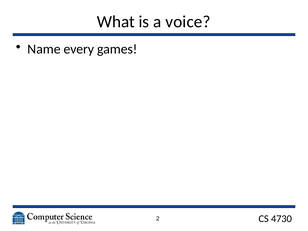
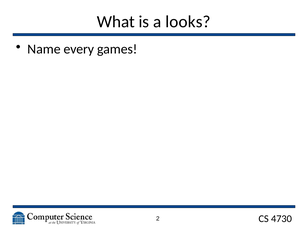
voice: voice -> looks (188, 22)
